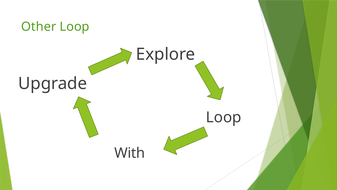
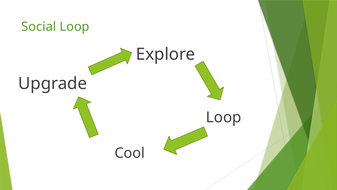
Other: Other -> Social (39, 27)
With: With -> Cool (130, 153)
